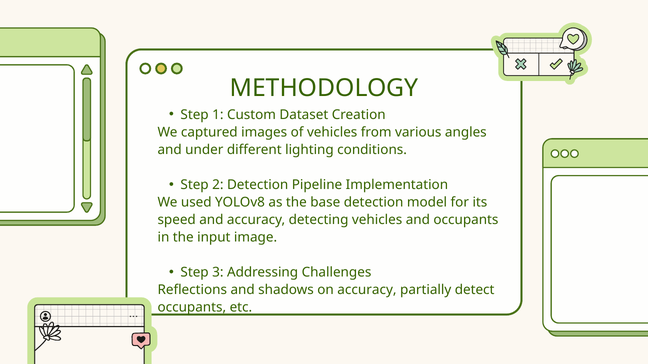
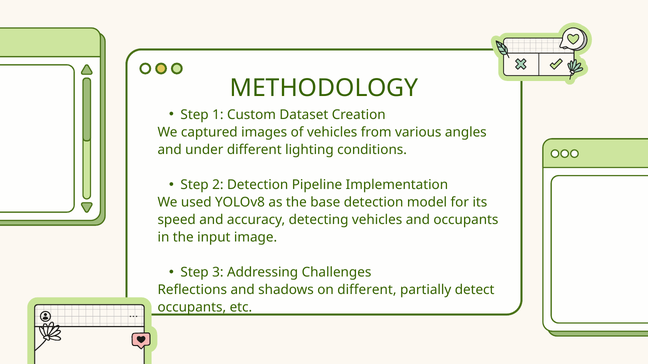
on accuracy: accuracy -> different (367, 290)
